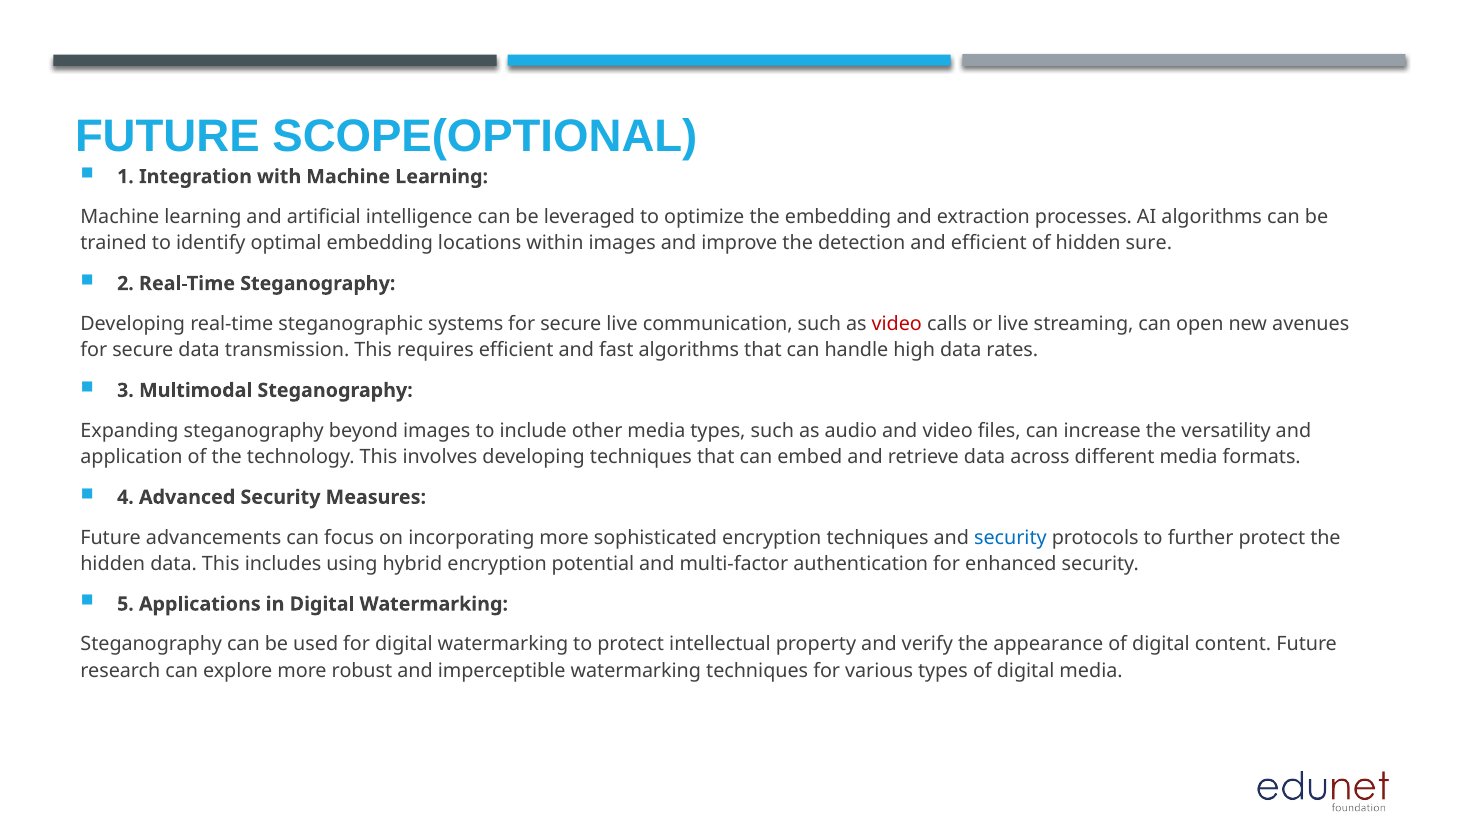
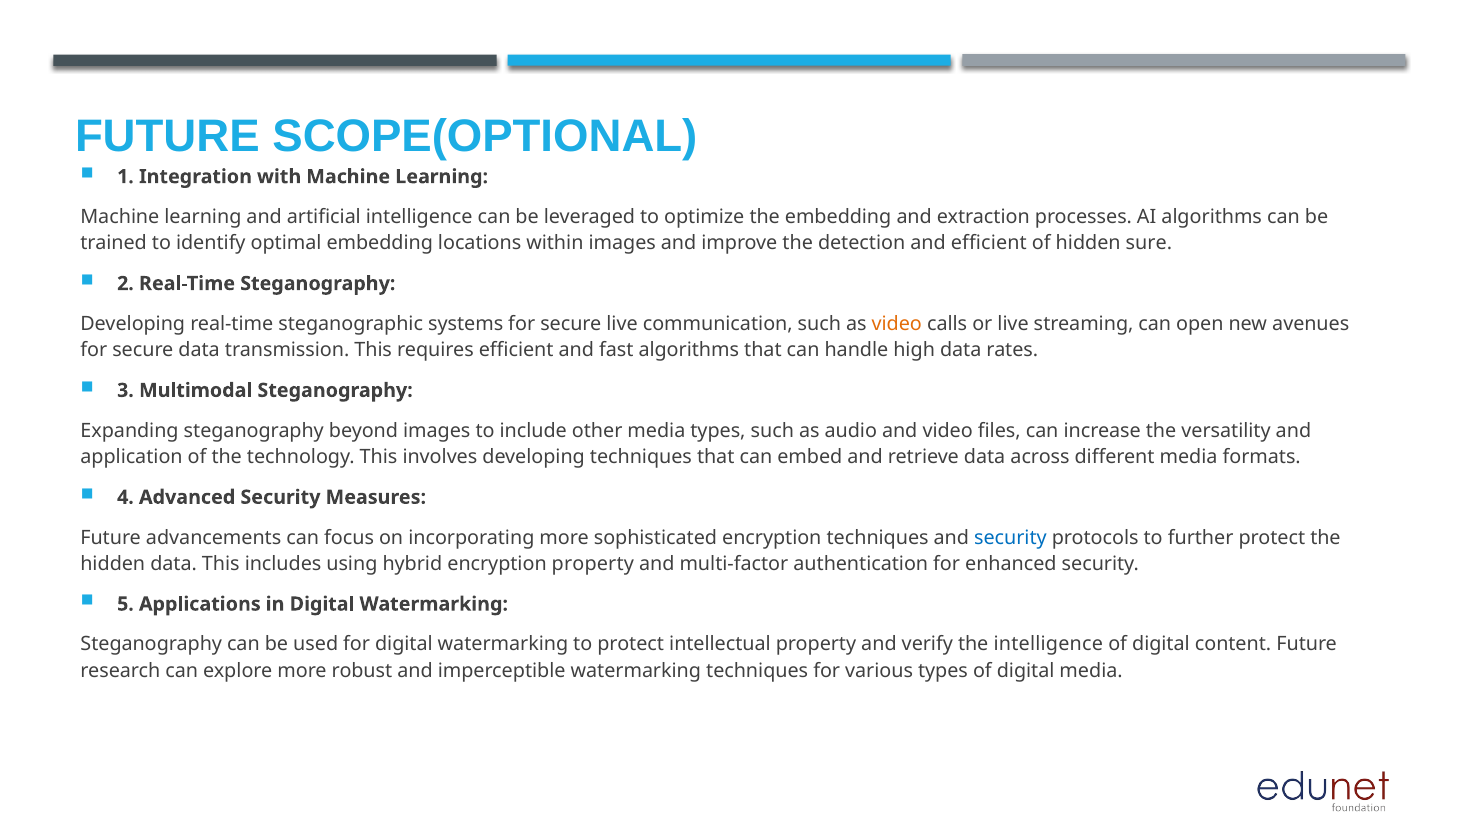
video colour: red -> orange (897, 324)
encryption potential: potential -> property (593, 564)
the appearance: appearance -> intelligence (1048, 645)
